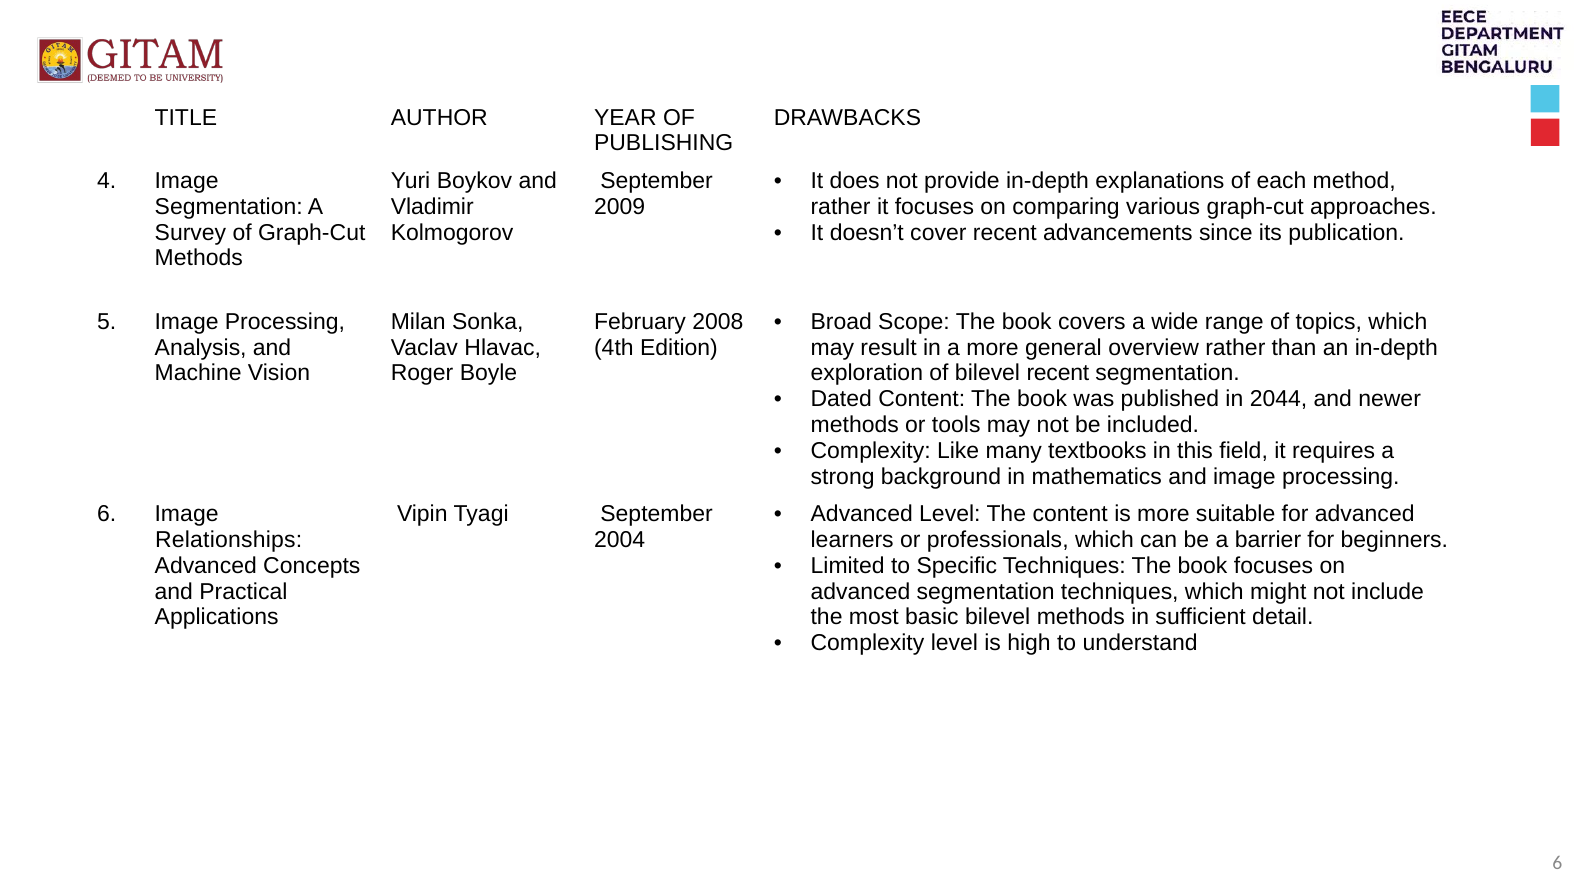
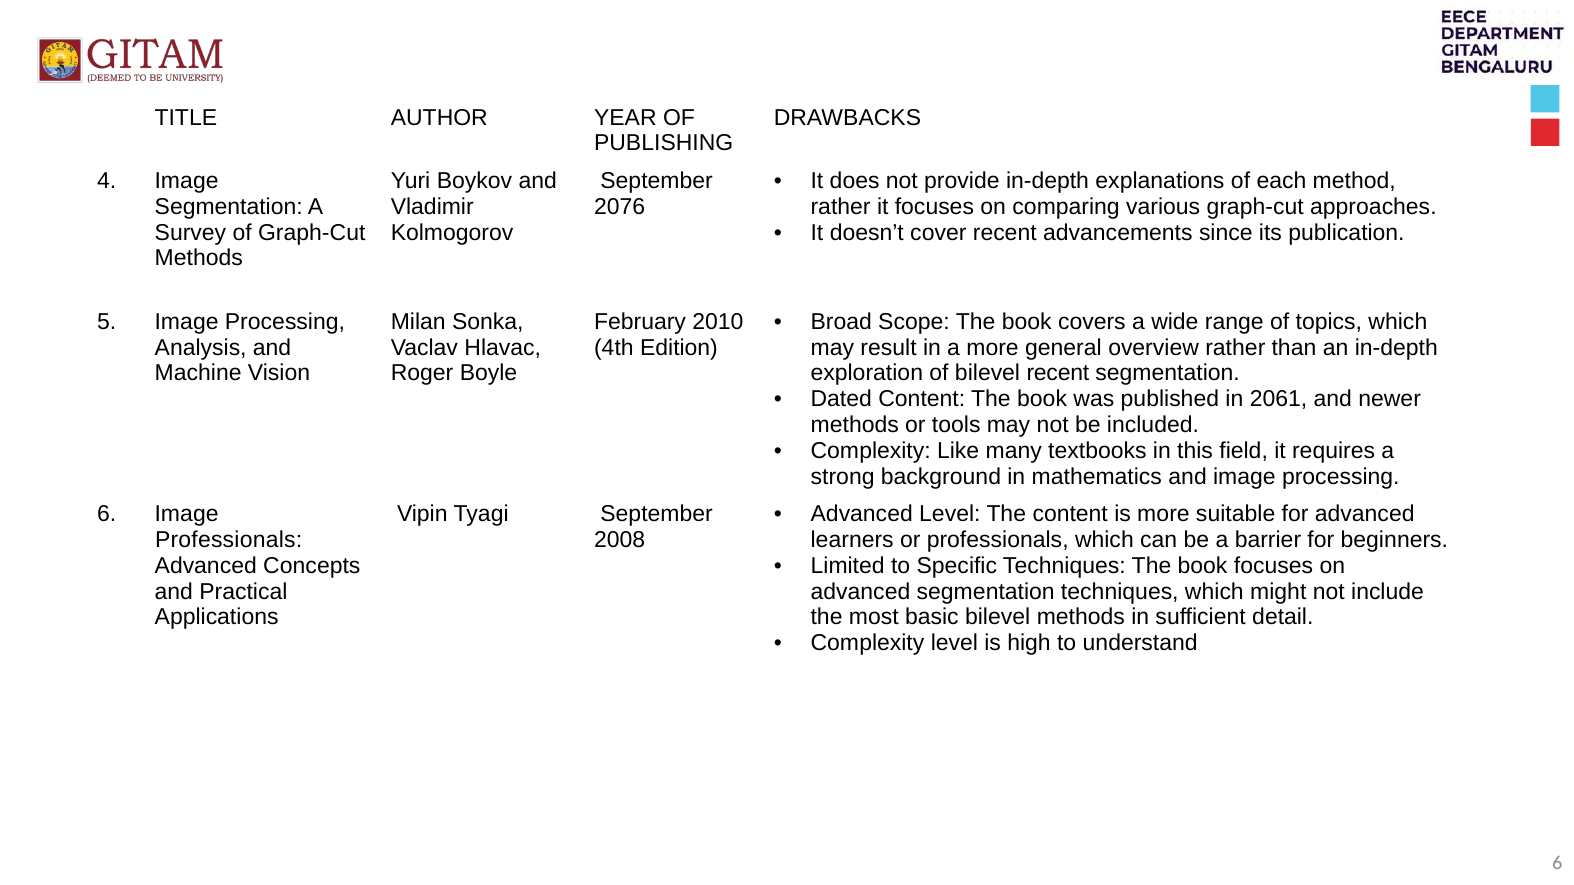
2009: 2009 -> 2076 (620, 207)
2008: 2008 -> 2010 (718, 322)
2044: 2044 -> 2061 (1279, 399)
Relationships: Relationships -> Professionals (229, 540)
2004: 2004 -> 2008 (620, 540)
